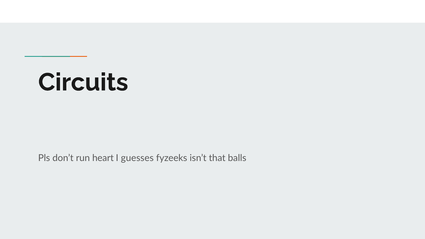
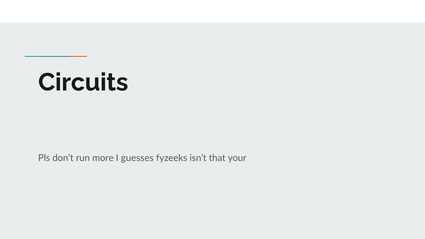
heart: heart -> more (103, 158)
balls: balls -> your (237, 158)
